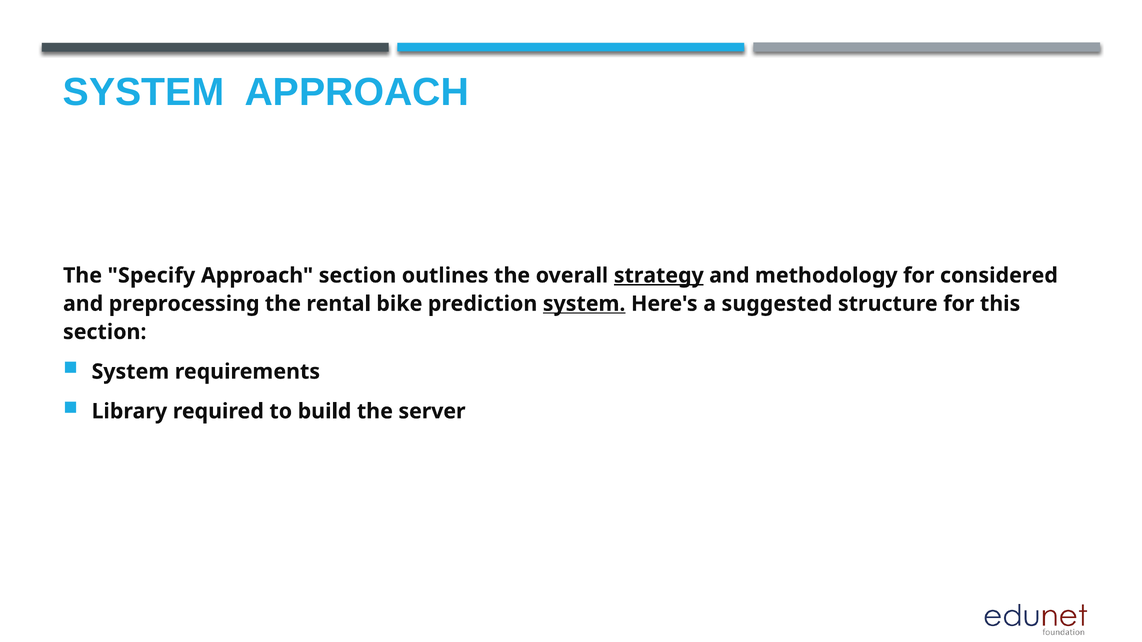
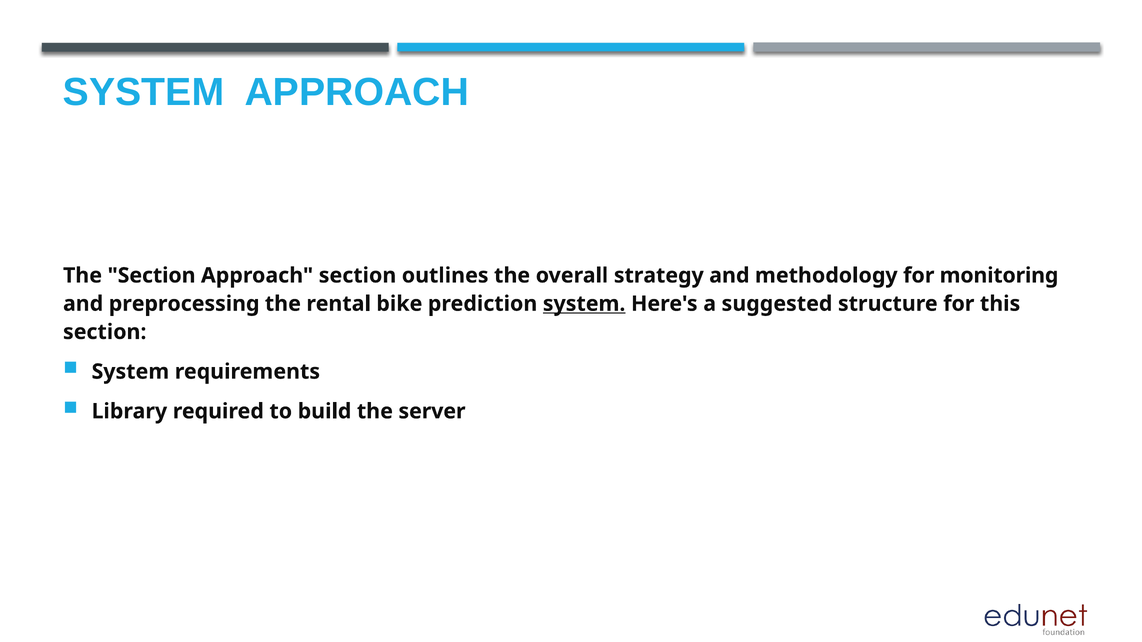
The Specify: Specify -> Section (152, 276)
strategy underline: present -> none (659, 276)
considered: considered -> monitoring (999, 276)
